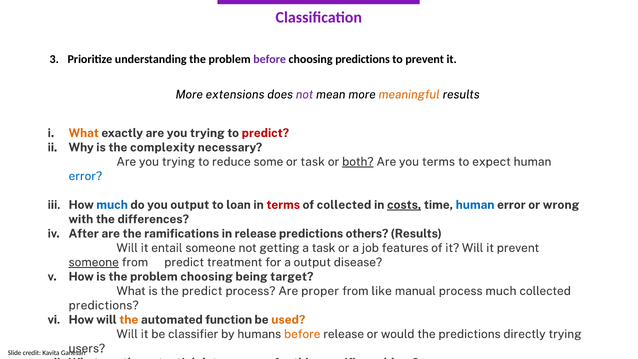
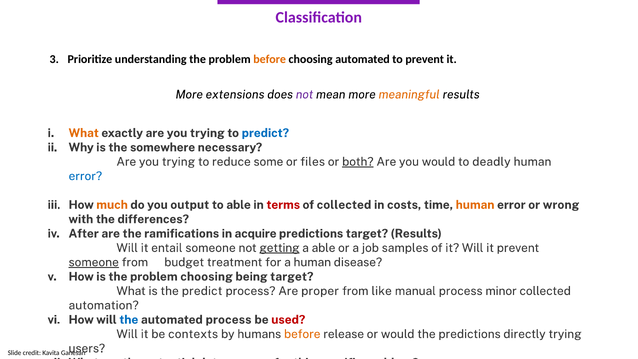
before colour: purple -> orange (270, 59)
choosing predictions: predictions -> automated (363, 59)
predict colour: red -> blue (265, 133)
complexity: complexity -> somewhere (163, 147)
or task: task -> files (313, 162)
you terms: terms -> would (439, 162)
expect: expect -> deadly (491, 162)
much colour: blue -> orange (112, 205)
to loan: loan -> able (239, 205)
costs underline: present -> none (404, 205)
human colour: blue -> orange (475, 205)
in release: release -> acquire (256, 233)
predictions others: others -> target (367, 233)
getting underline: none -> present (279, 248)
a task: task -> able (324, 248)
features: features -> samples (405, 248)
from predict: predict -> budget (184, 262)
a output: output -> human (312, 262)
process much: much -> minor (501, 291)
predictions: predictions -> automation (104, 305)
the colour: orange -> blue (129, 320)
automated function: function -> process (229, 320)
used colour: orange -> red (288, 320)
classifier: classifier -> contexts (193, 334)
